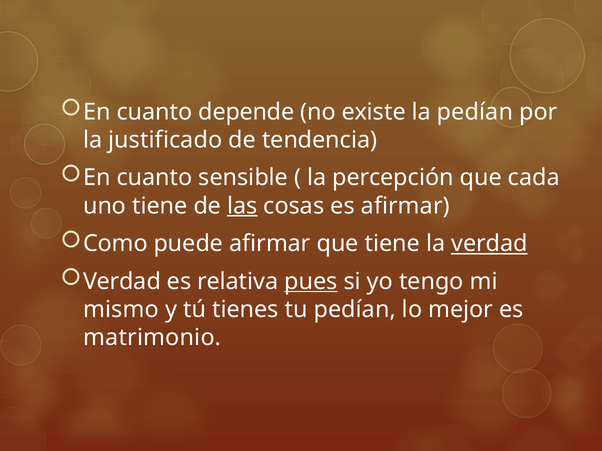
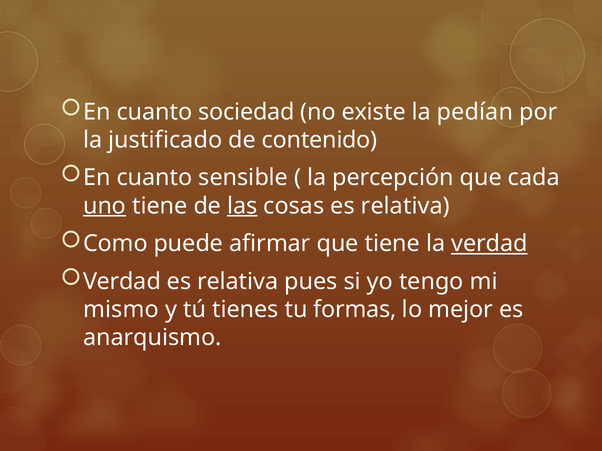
depende: depende -> sociedad (246, 112)
tendencia: tendencia -> contenido (320, 140)
uno underline: none -> present (105, 206)
cosas es afirmar: afirmar -> relativa (405, 206)
pues underline: present -> none (311, 282)
tu pedían: pedían -> formas (355, 310)
matrimonio: matrimonio -> anarquismo (152, 338)
